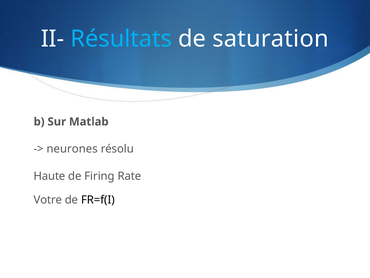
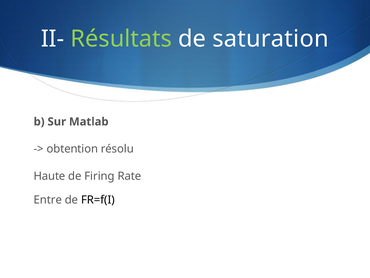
Résultats colour: light blue -> light green (121, 39)
neurones: neurones -> obtention (72, 149)
Votre: Votre -> Entre (48, 200)
